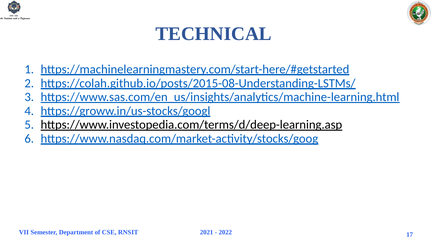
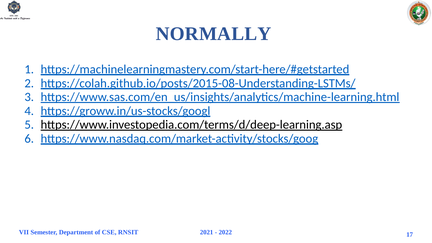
TECHNICAL: TECHNICAL -> NORMALLY (213, 34)
